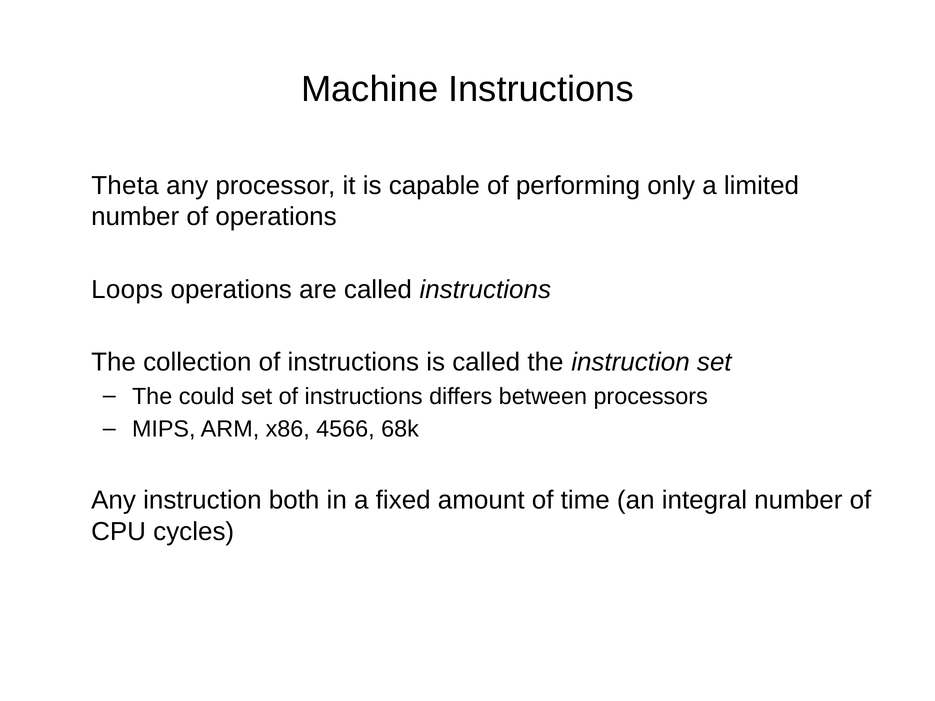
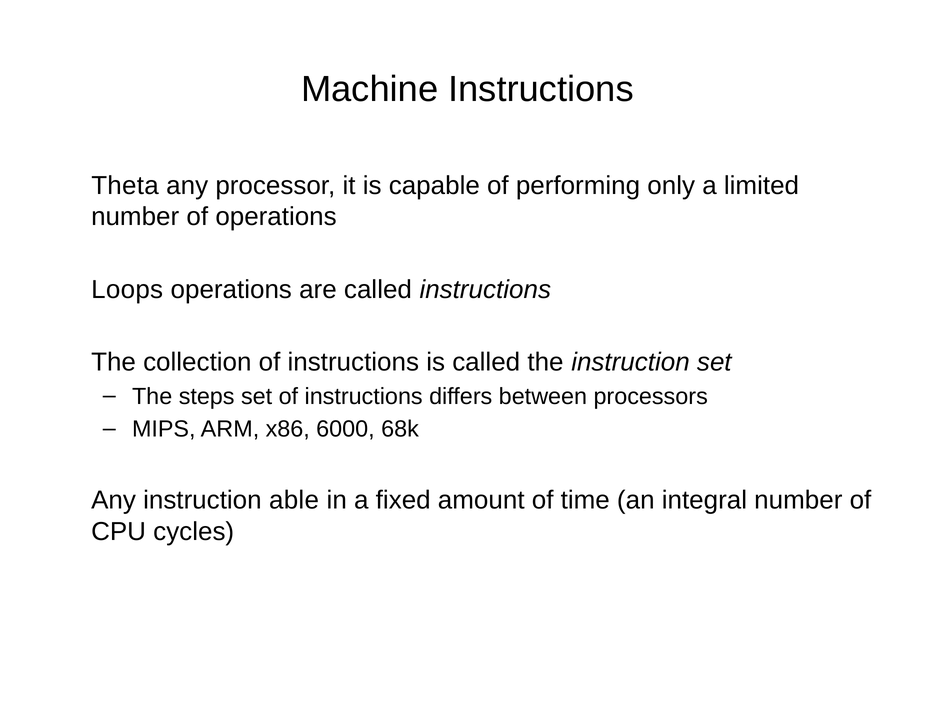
could: could -> steps (207, 396)
4566: 4566 -> 6000 (345, 429)
both: both -> able (294, 501)
